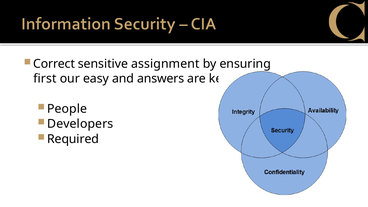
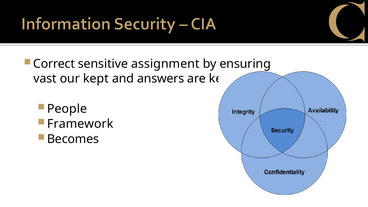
first: first -> vast (45, 79)
our easy: easy -> kept (96, 79)
Developers: Developers -> Framework (80, 124)
Required: Required -> Becomes (73, 139)
